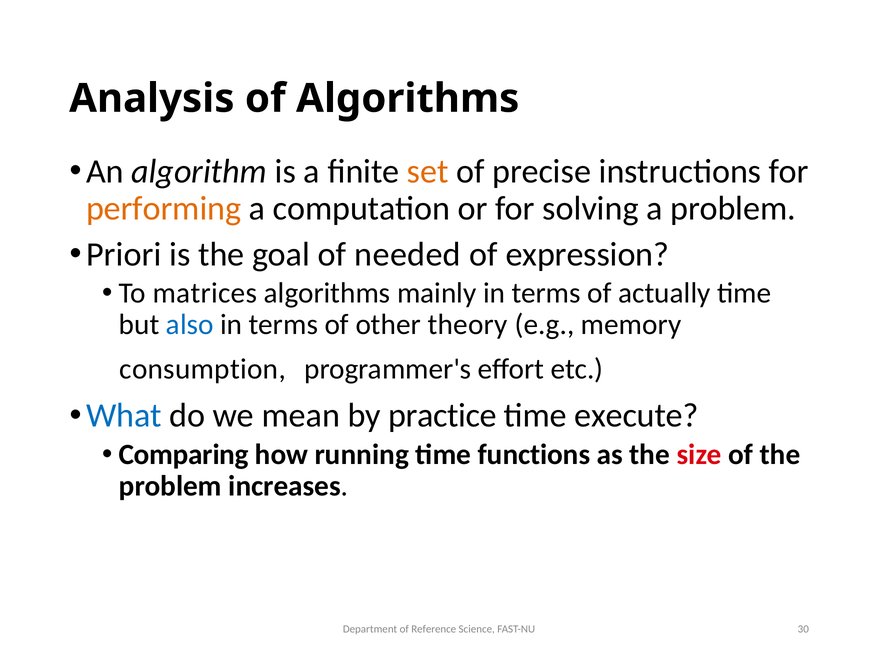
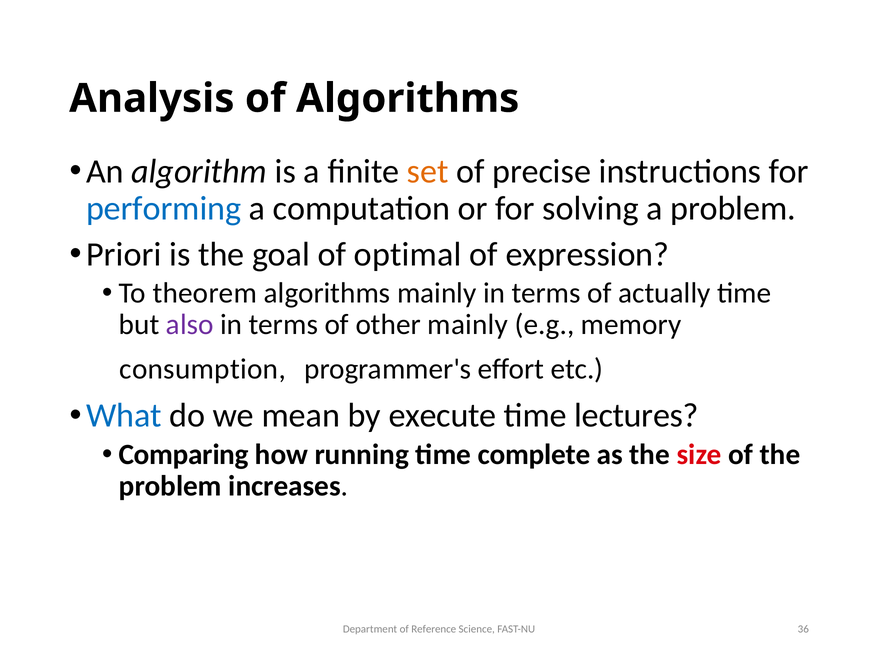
performing colour: orange -> blue (164, 208)
needed: needed -> optimal (408, 254)
matrices: matrices -> theorem (205, 293)
also colour: blue -> purple (190, 325)
other theory: theory -> mainly (468, 325)
practice: practice -> execute (442, 415)
execute: execute -> lectures (637, 415)
functions: functions -> complete (534, 454)
30: 30 -> 36 (803, 629)
